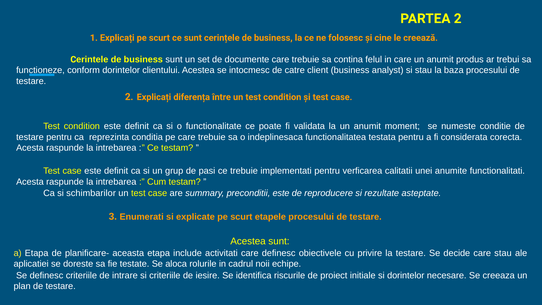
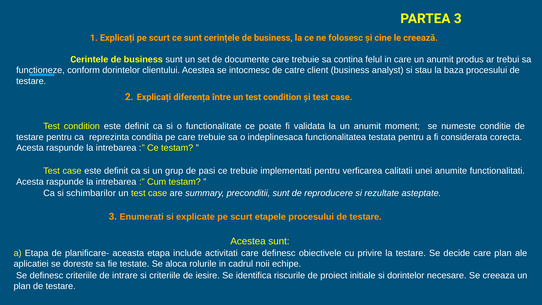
PARTEA 2: 2 -> 3 (458, 19)
preconditii este: este -> sunt (281, 193)
care stau: stau -> plan (503, 253)
